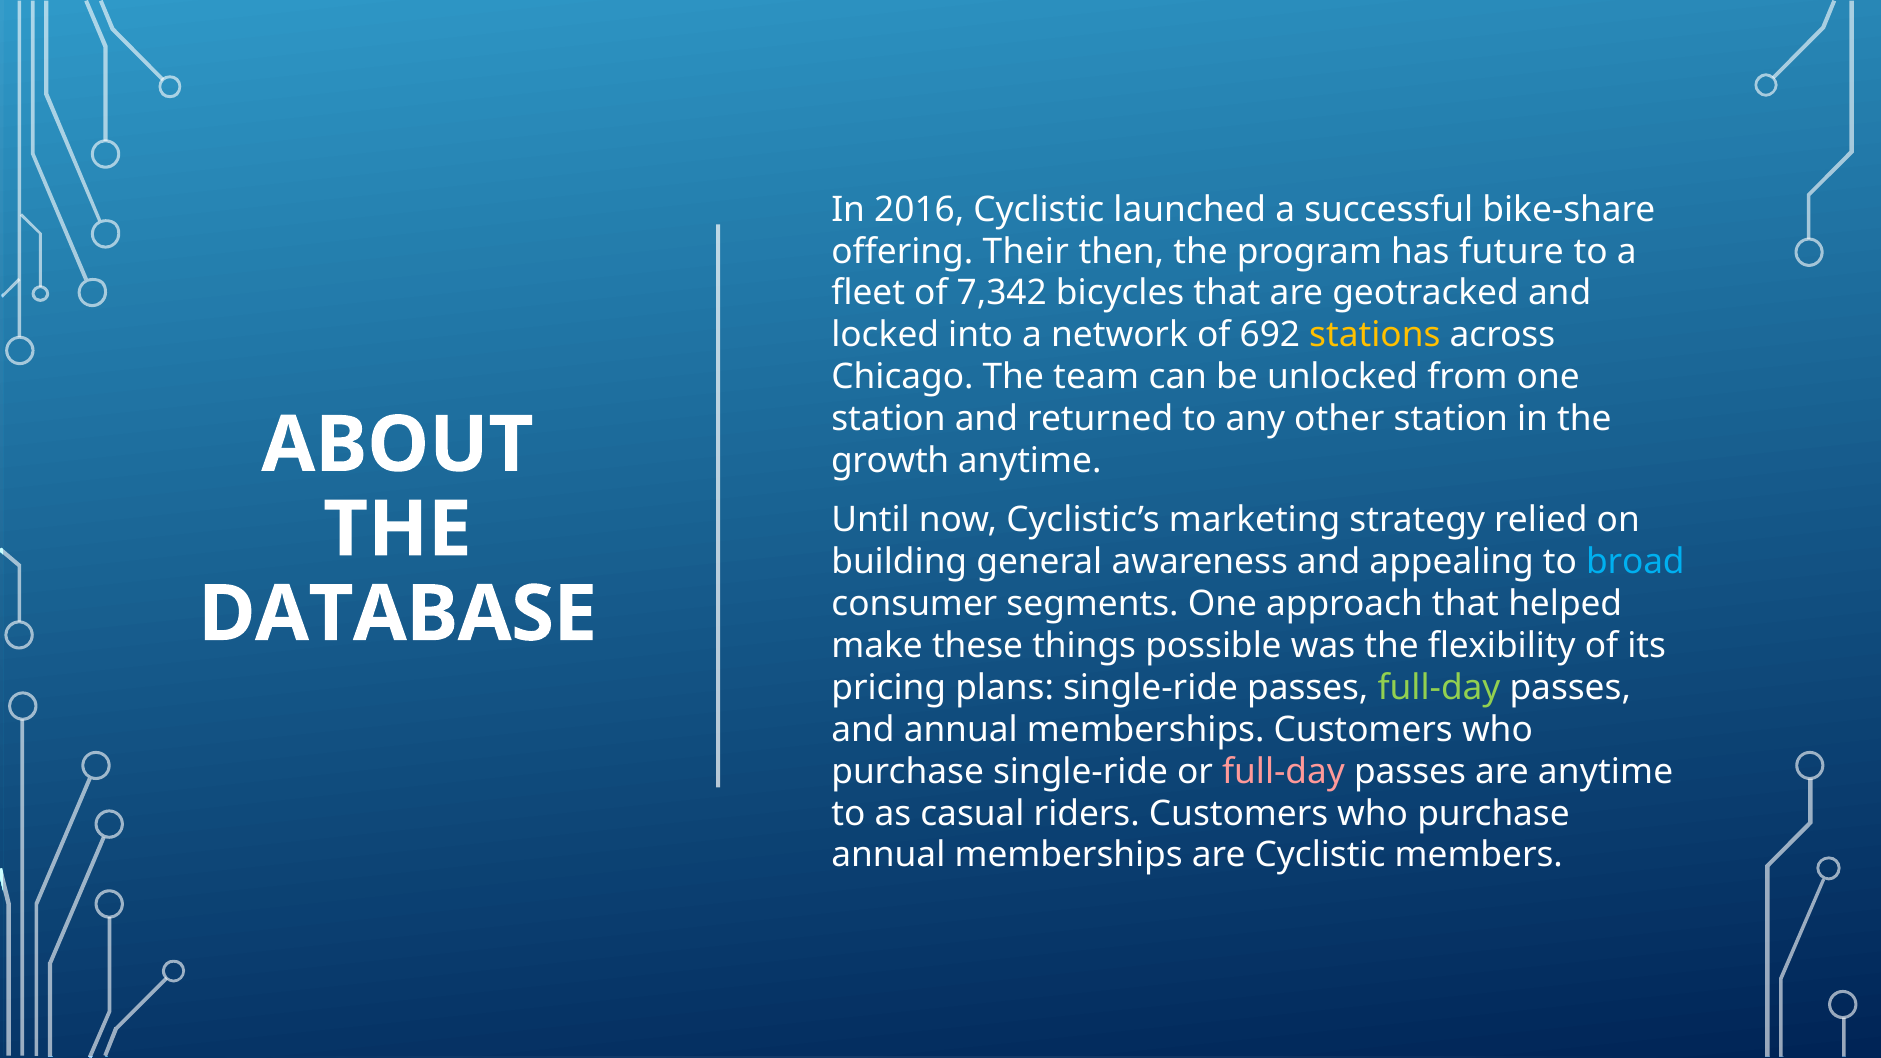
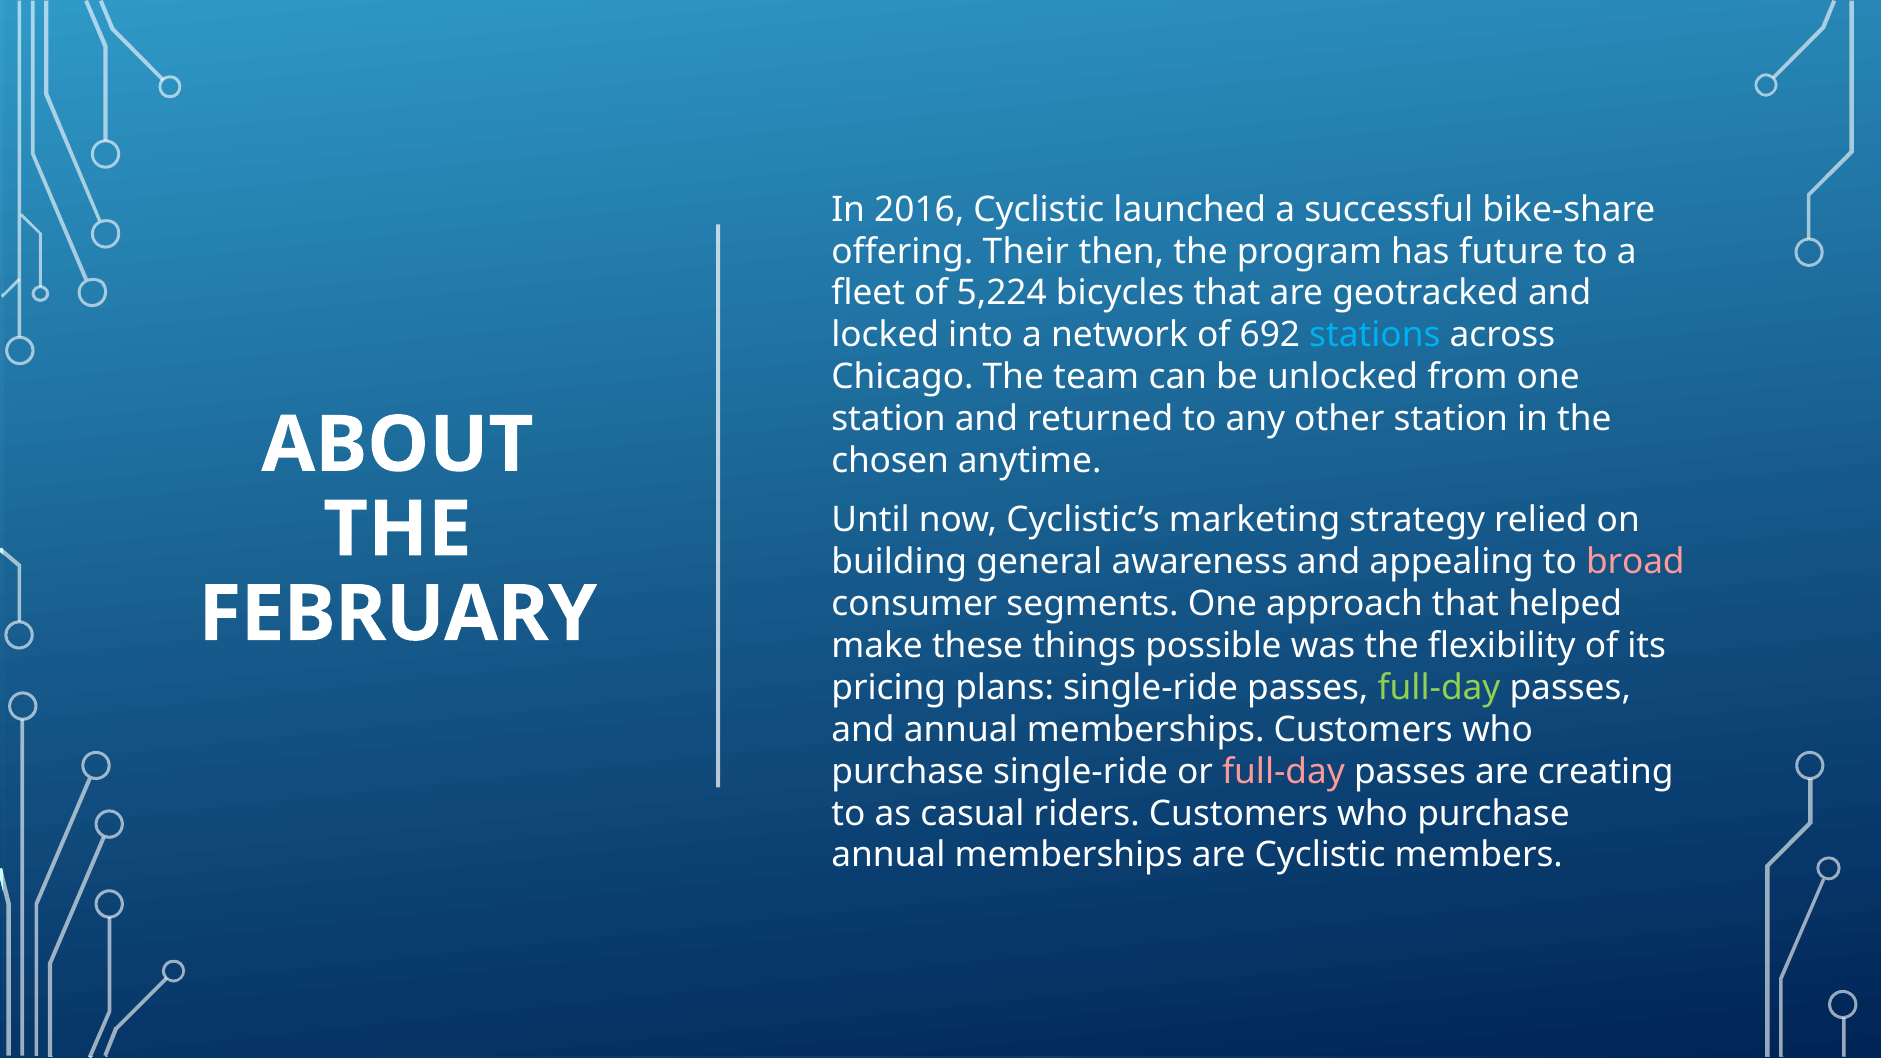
7,342: 7,342 -> 5,224 (1002, 293)
stations colour: yellow -> light blue (1375, 335)
growth: growth -> chosen (890, 461)
broad colour: light blue -> pink (1635, 562)
DATABASE: DATABASE -> FEBRUARY (398, 614)
are anytime: anytime -> creating (1606, 772)
